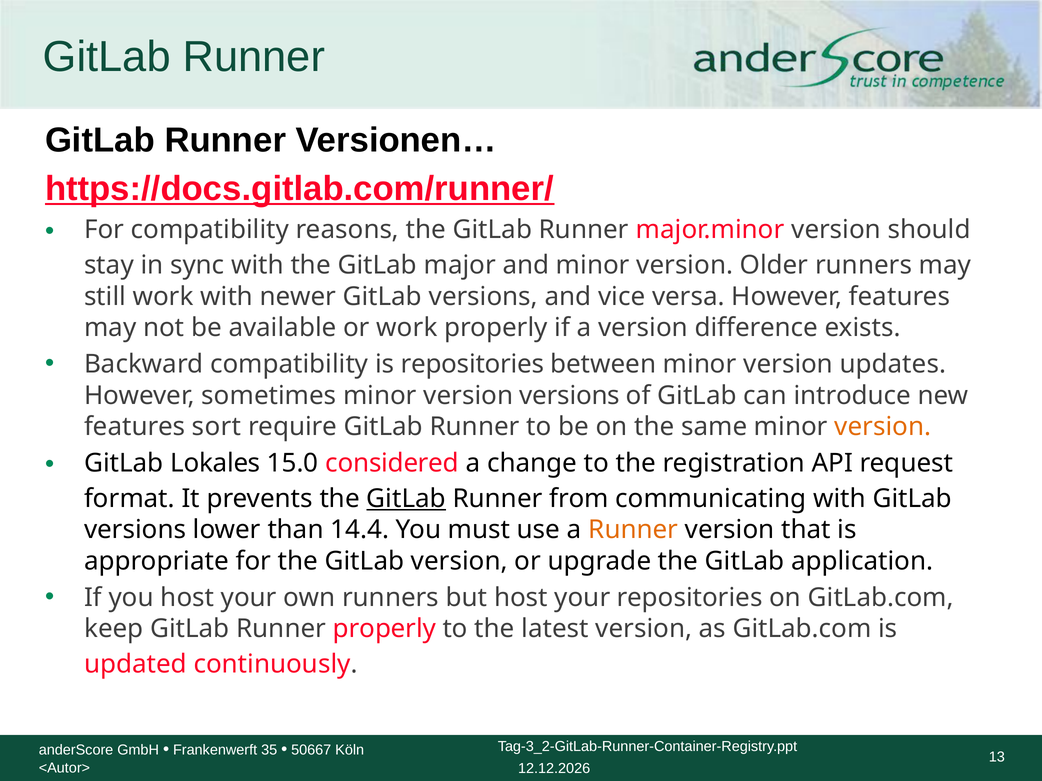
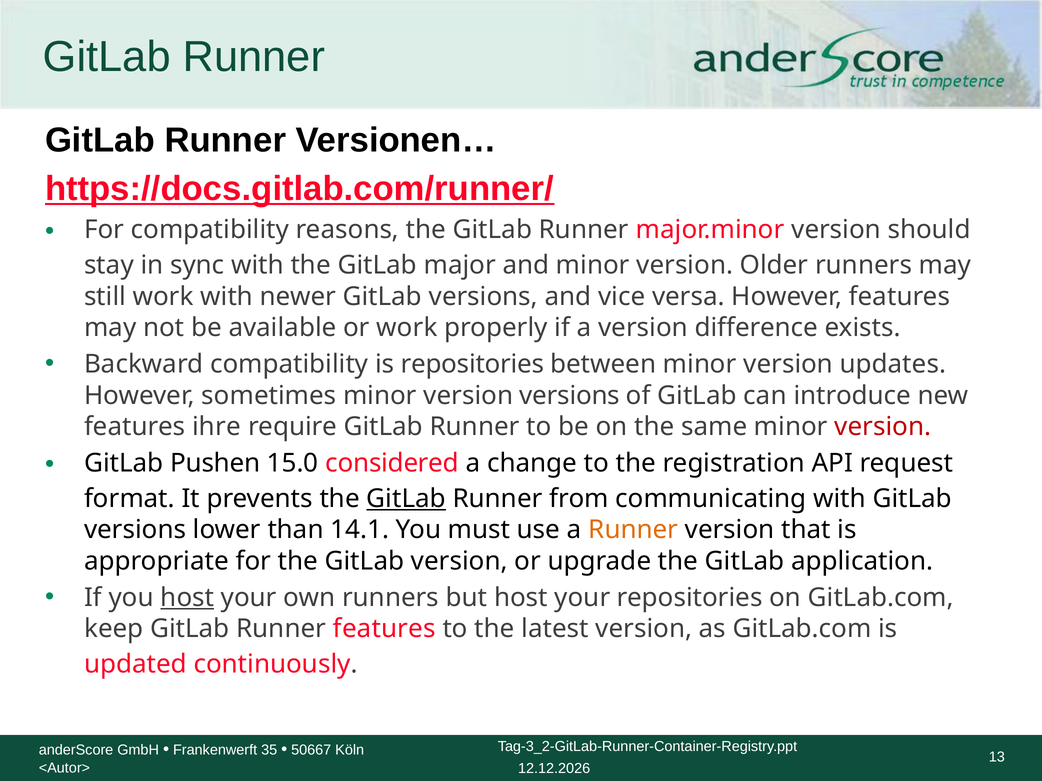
sort: sort -> ihre (217, 427)
version colour: orange -> red (883, 427)
Lokales: Lokales -> Pushen (215, 463)
14.4: 14.4 -> 14.1 (360, 530)
host underline: none -> present (187, 598)
Runner properly: properly -> features (384, 629)
